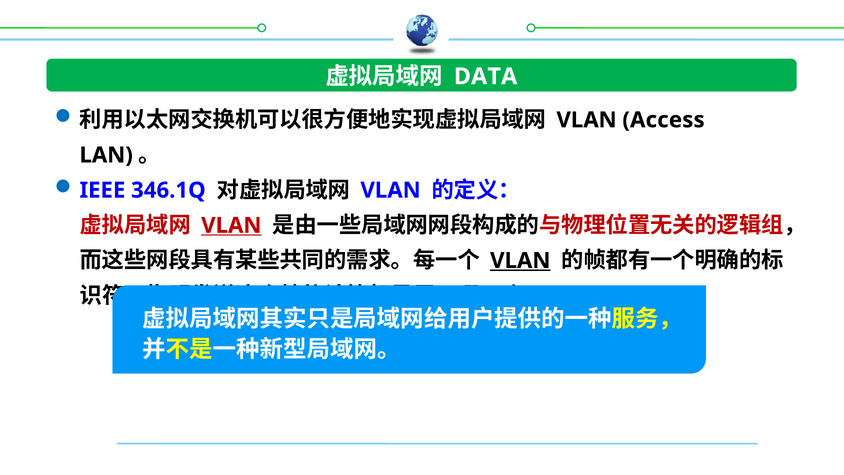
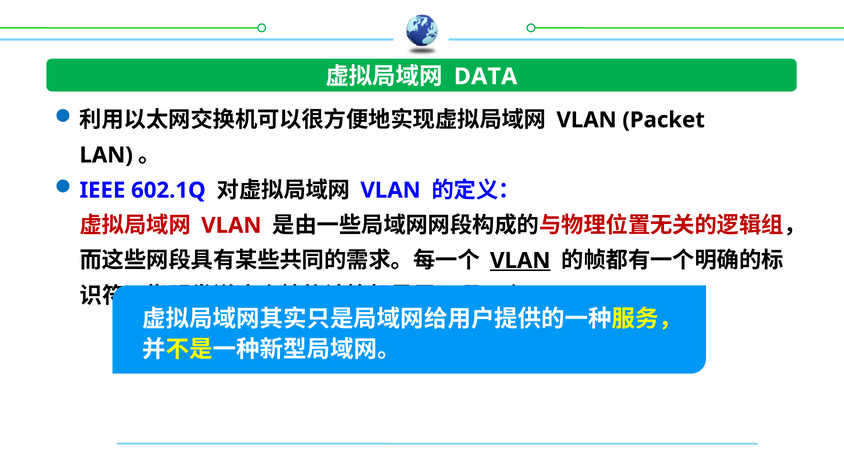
Access: Access -> Packet (664, 120)
346.1Q: 346.1Q -> 602.1Q (168, 190)
VLAN underline: present -> none (231, 225)
